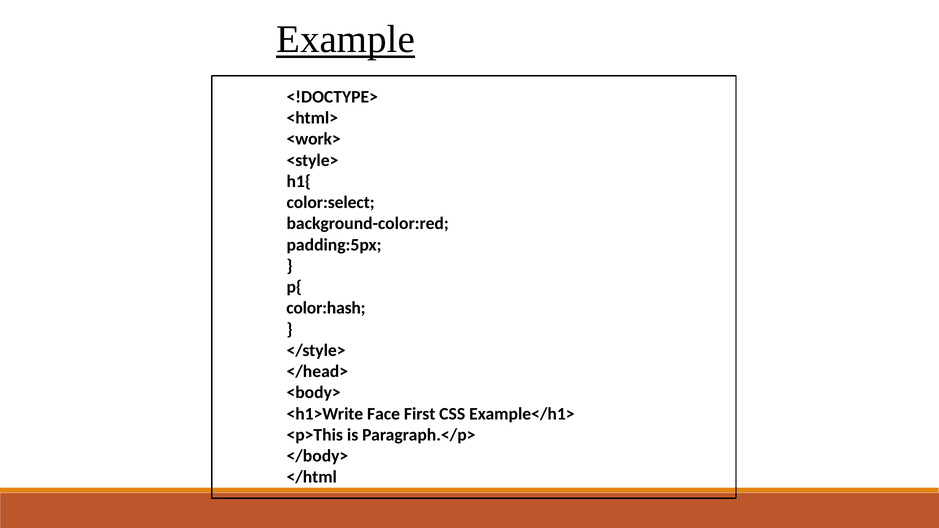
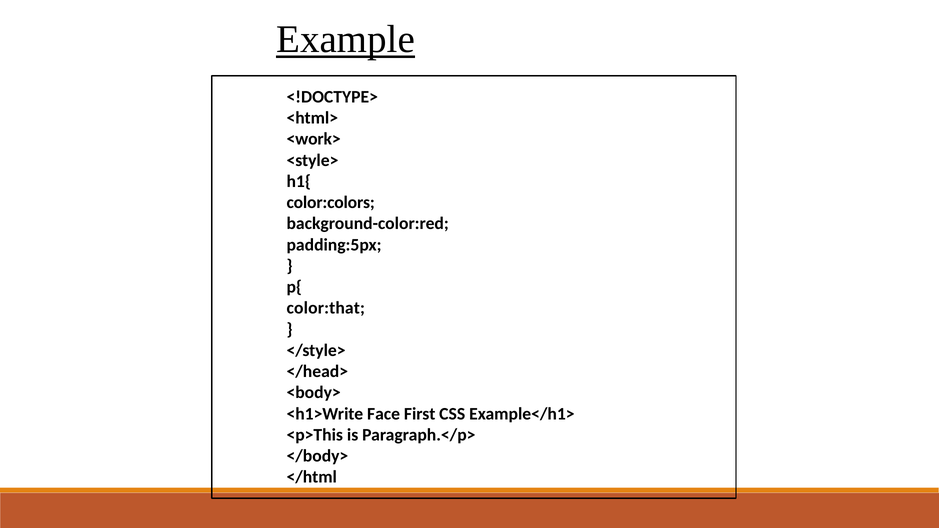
color:select: color:select -> color:colors (331, 203)
color:hash: color:hash -> color:that (326, 308)
